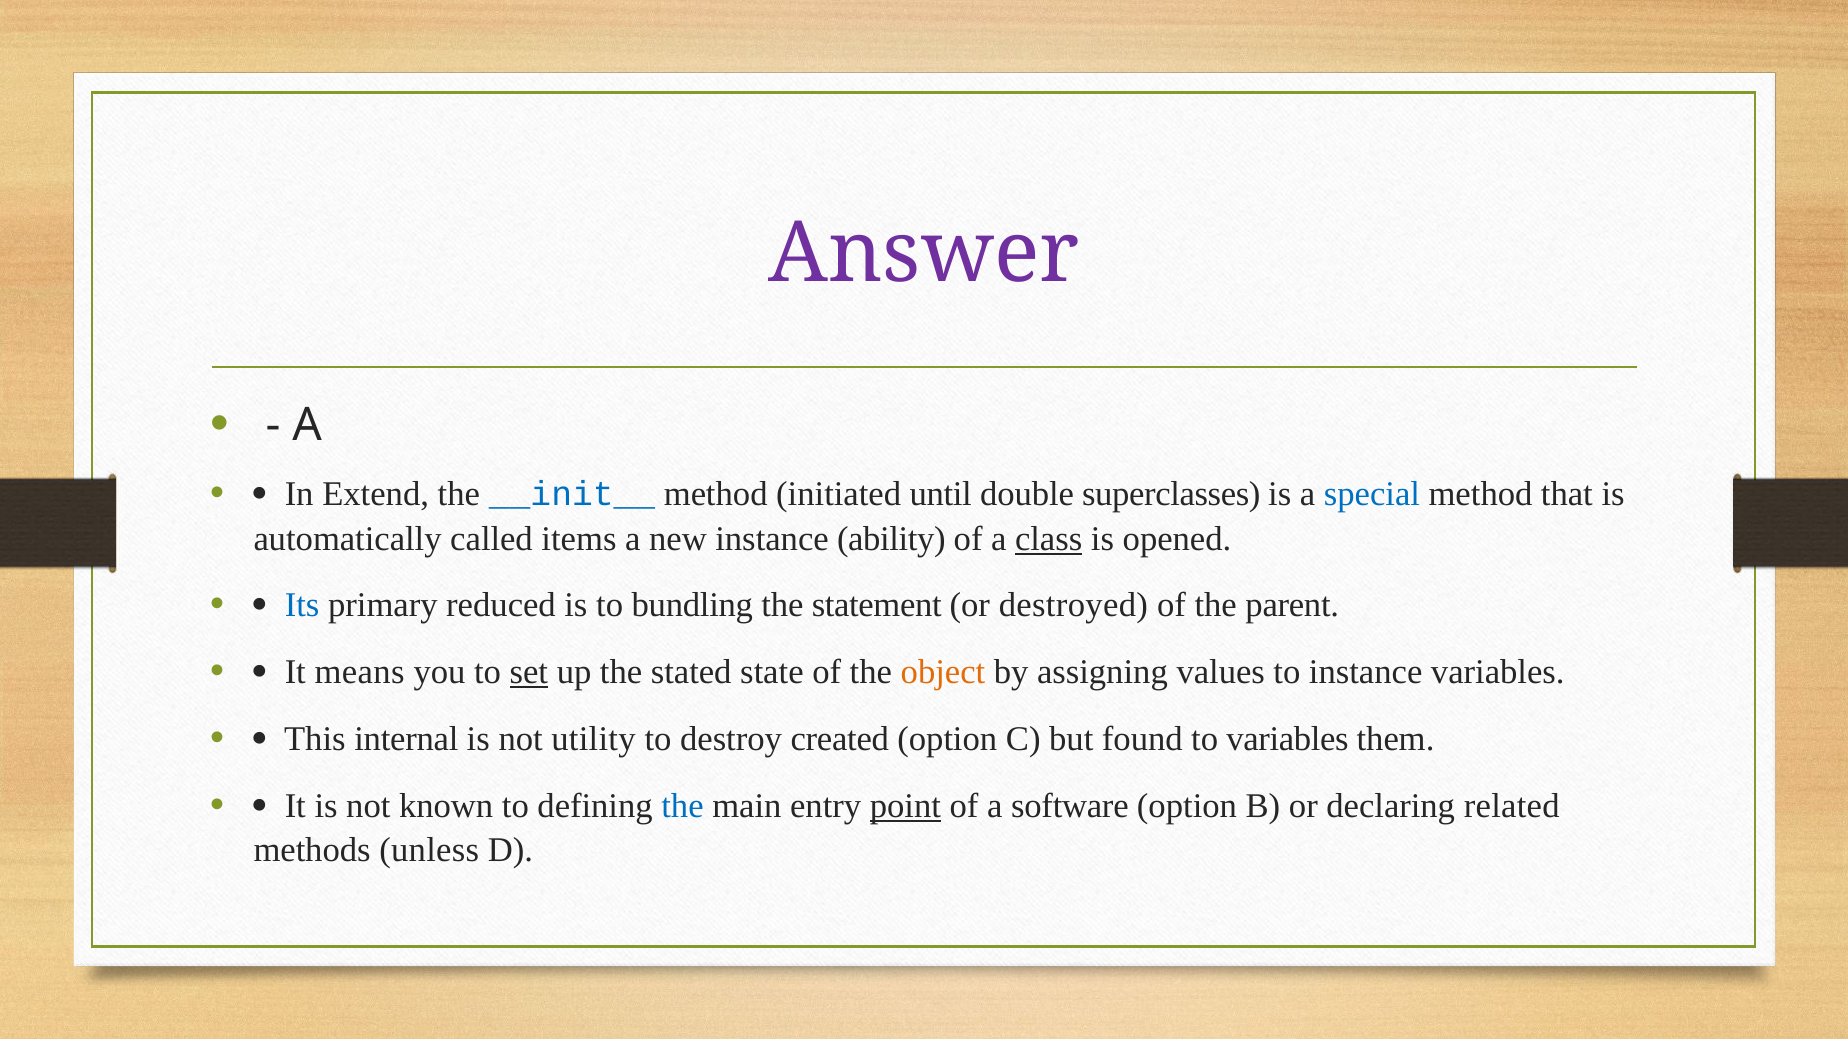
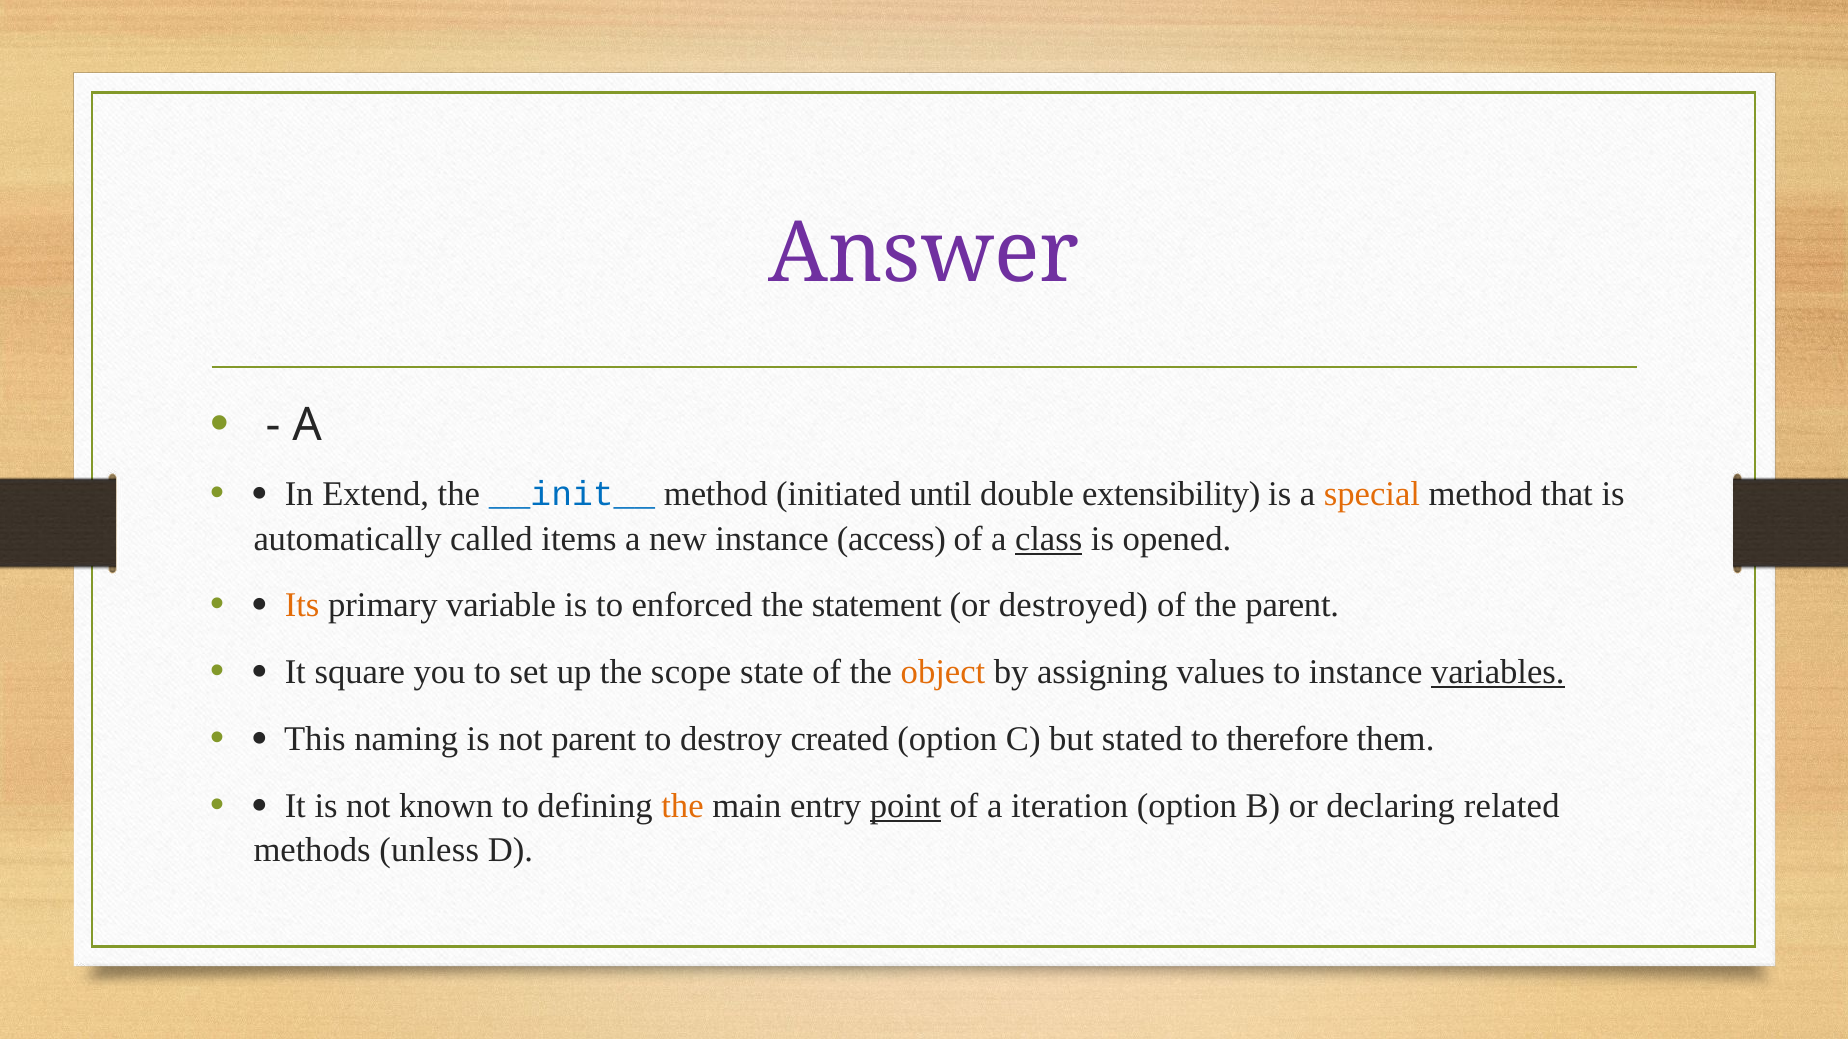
superclasses: superclasses -> extensibility (1171, 495)
special colour: blue -> orange (1372, 495)
ability: ability -> access (891, 539)
Its colour: blue -> orange (302, 606)
reduced: reduced -> variable (501, 606)
bundling: bundling -> enforced (692, 606)
means: means -> square (360, 673)
set underline: present -> none (529, 673)
stated: stated -> scope (691, 673)
variables underline: none -> present (1498, 673)
internal: internal -> naming (406, 739)
not utility: utility -> parent (594, 739)
found: found -> stated (1142, 739)
to variables: variables -> therefore (1288, 739)
the colour: blue -> orange (682, 806)
software: software -> iteration (1070, 806)
